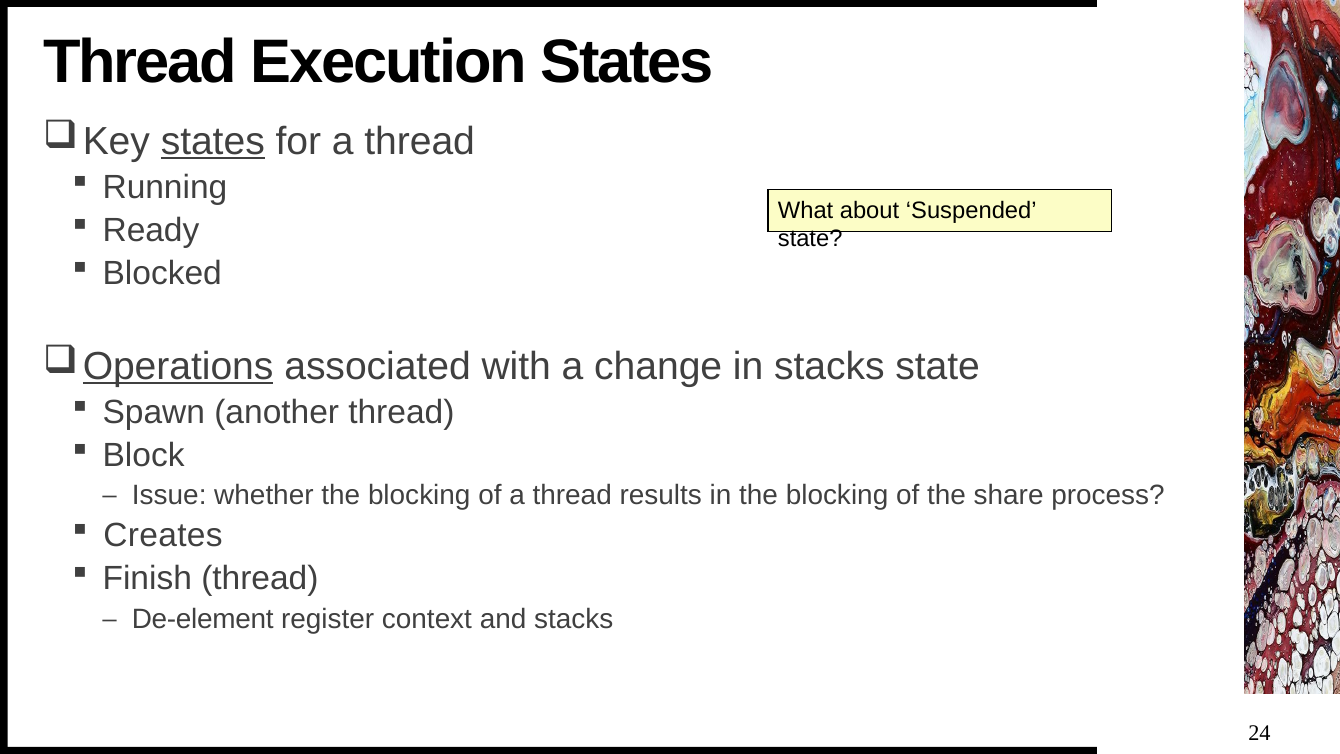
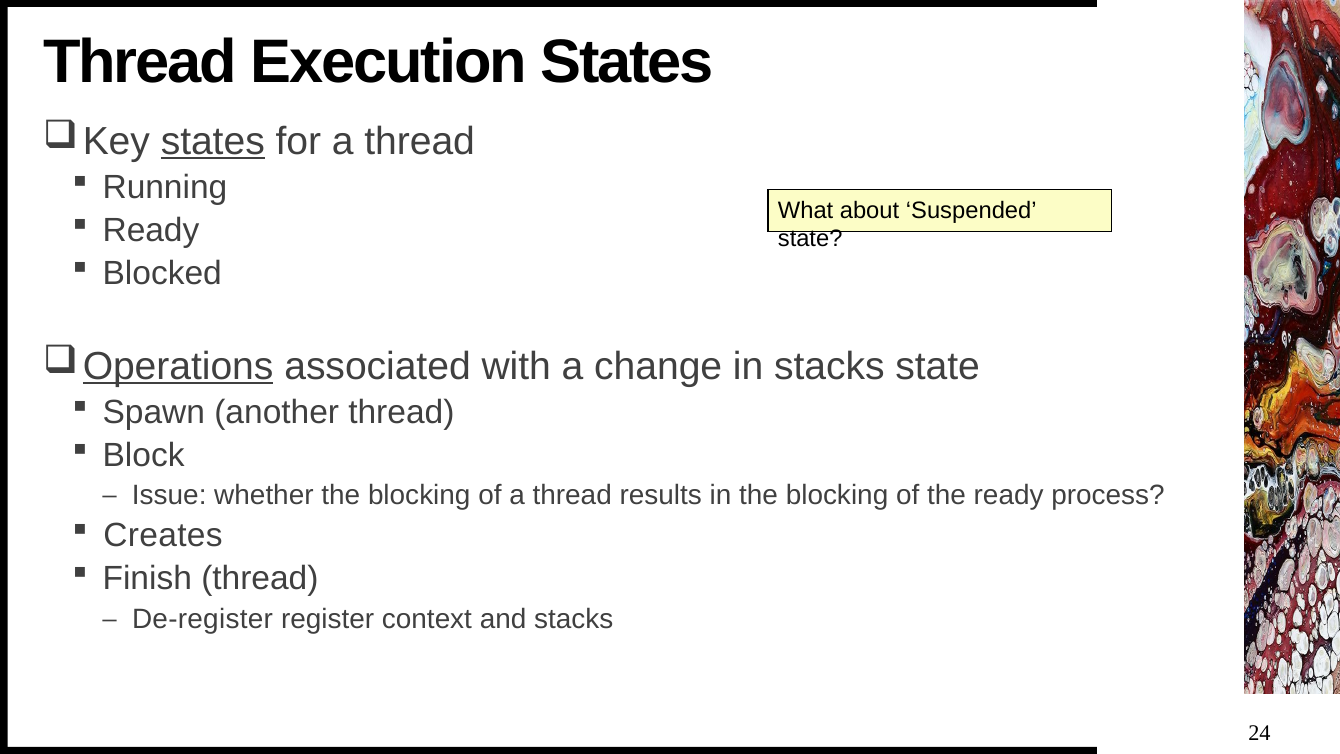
the share: share -> ready (1009, 495)
De-element: De-element -> De-register (202, 619)
